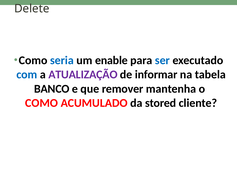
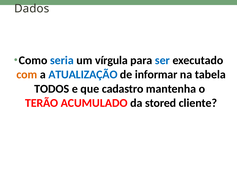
Delete: Delete -> Dados (32, 9)
enable: enable -> vírgula (111, 60)
com colour: blue -> orange (27, 74)
ATUALIZAÇÃO colour: purple -> blue (83, 74)
BANCO: BANCO -> TODOS (52, 89)
remover: remover -> cadastro (123, 89)
COMO: COMO -> TERÃO (42, 103)
